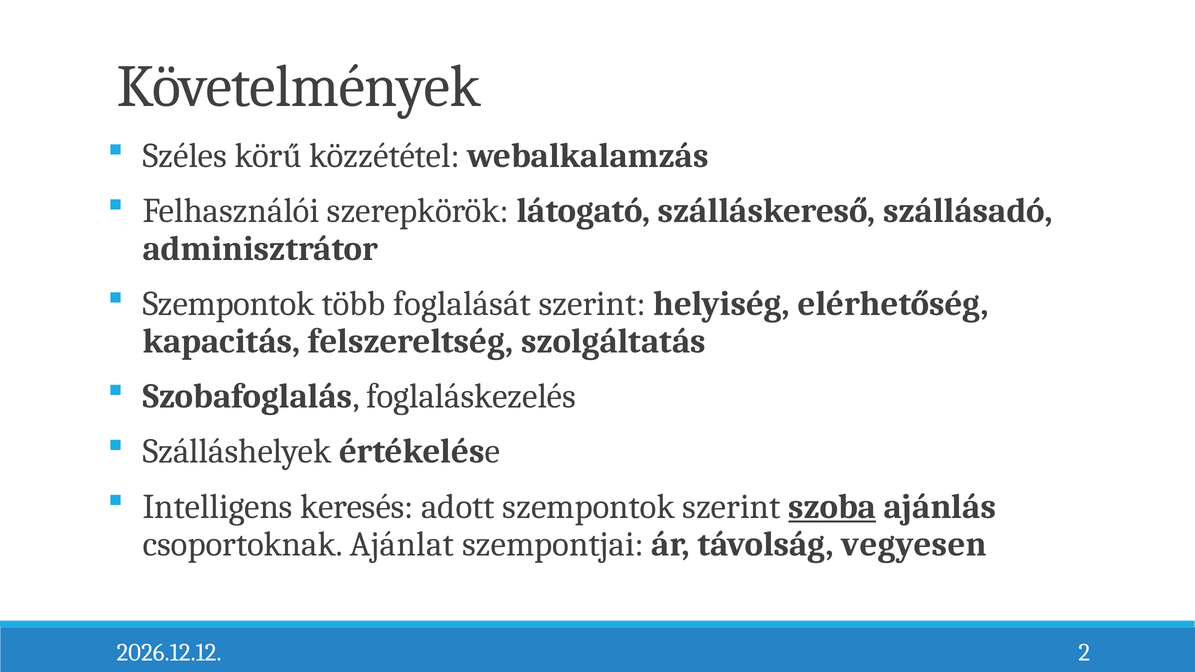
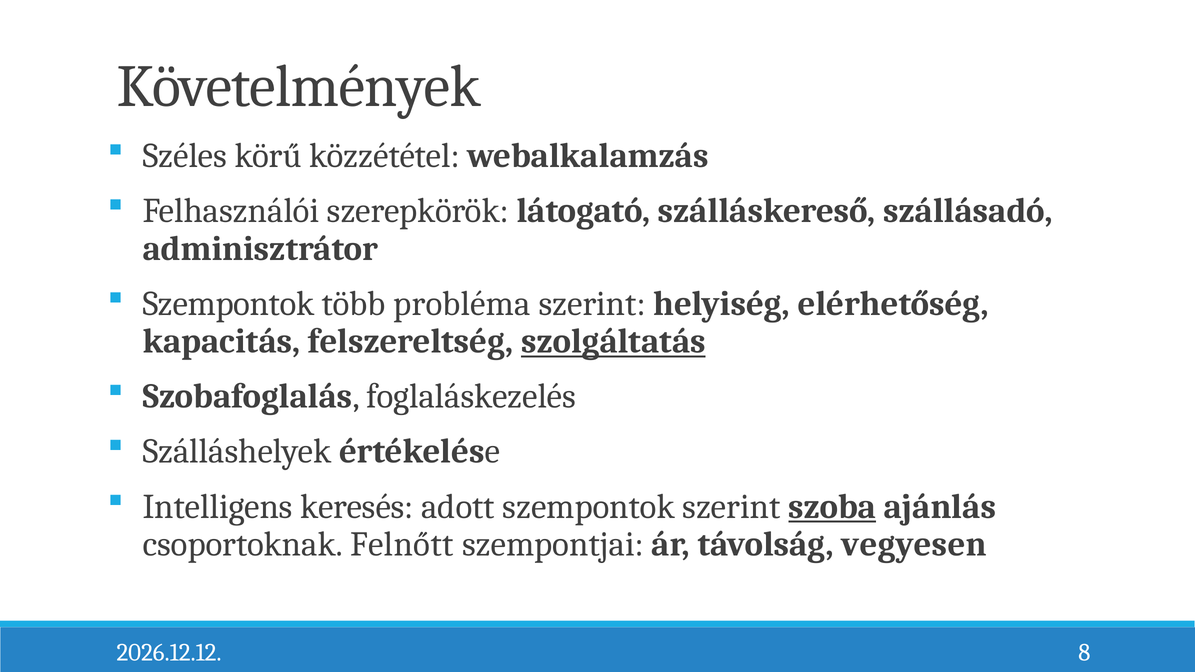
foglalását: foglalását -> probléma (462, 304)
szolgáltatás underline: none -> present (613, 341)
Ajánlat: Ajánlat -> Felnőtt (402, 544)
2: 2 -> 8 (1084, 653)
